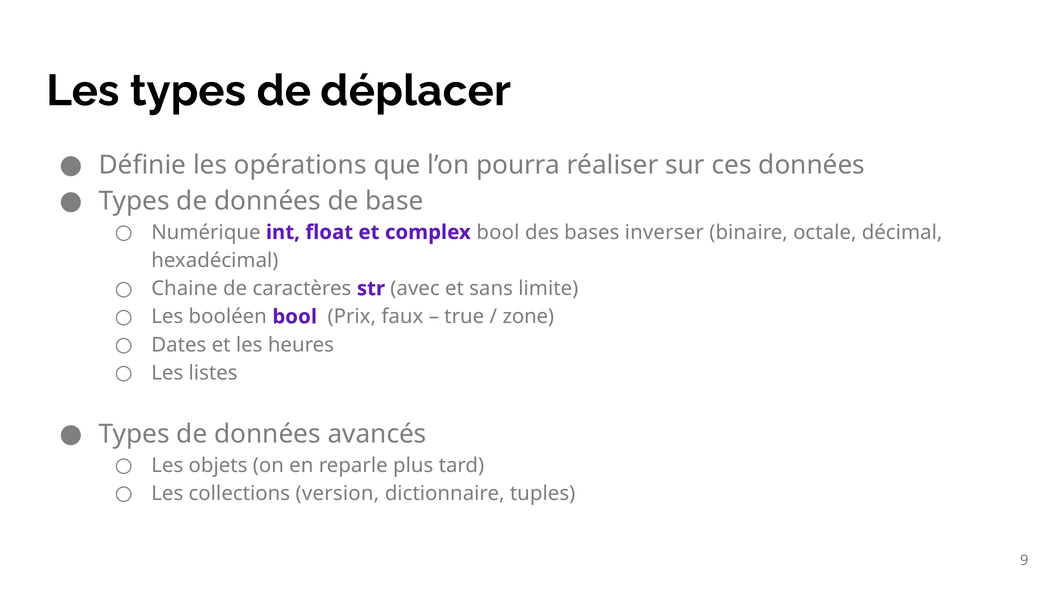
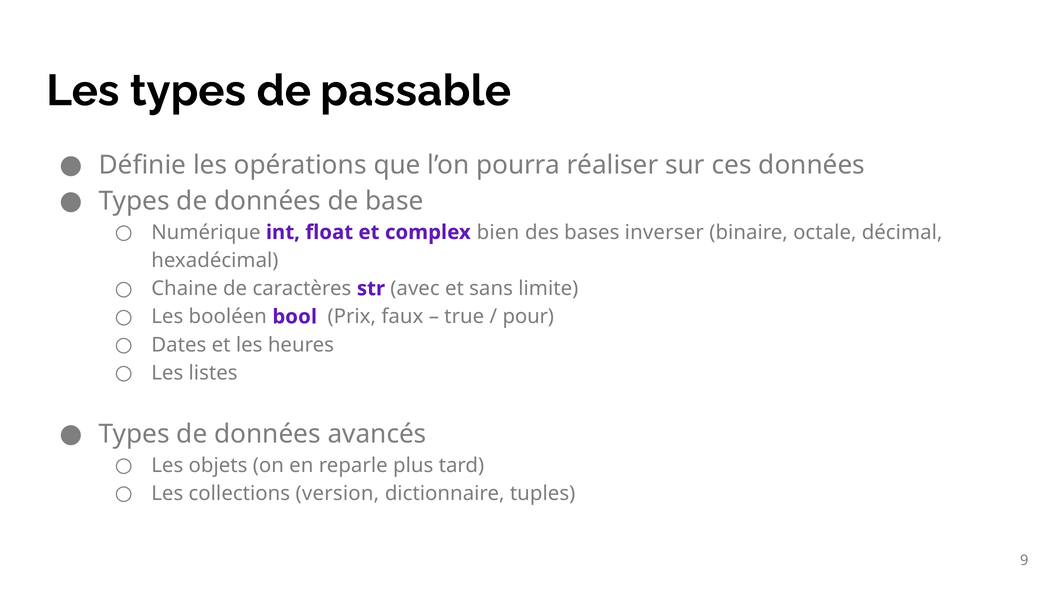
déplacer: déplacer -> passable (416, 91)
complex bool: bool -> bien (498, 233)
zone: zone -> pour (528, 317)
